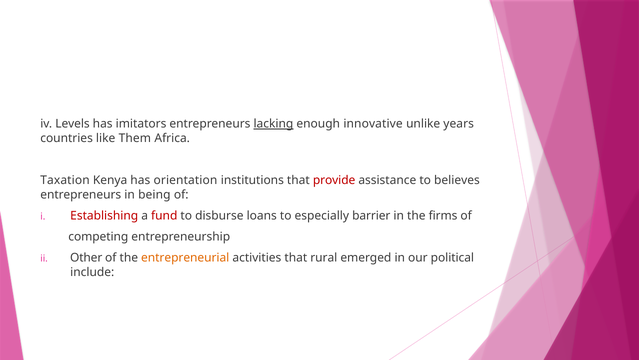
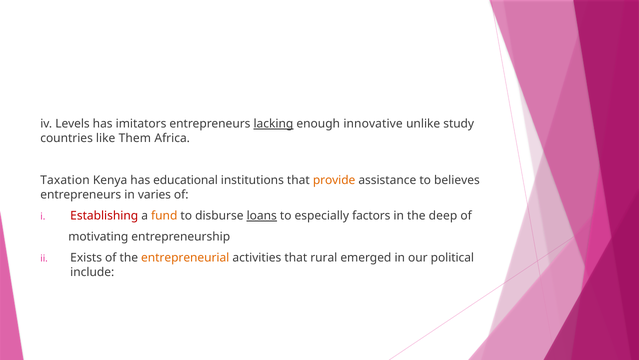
years: years -> study (459, 124)
orientation: orientation -> educational (186, 180)
provide colour: red -> orange (334, 180)
being: being -> varies (154, 194)
fund colour: red -> orange (164, 216)
loans underline: none -> present (262, 216)
barrier: barrier -> factors (371, 216)
firms: firms -> deep (443, 216)
competing: competing -> motivating (98, 237)
Other: Other -> Exists (86, 258)
